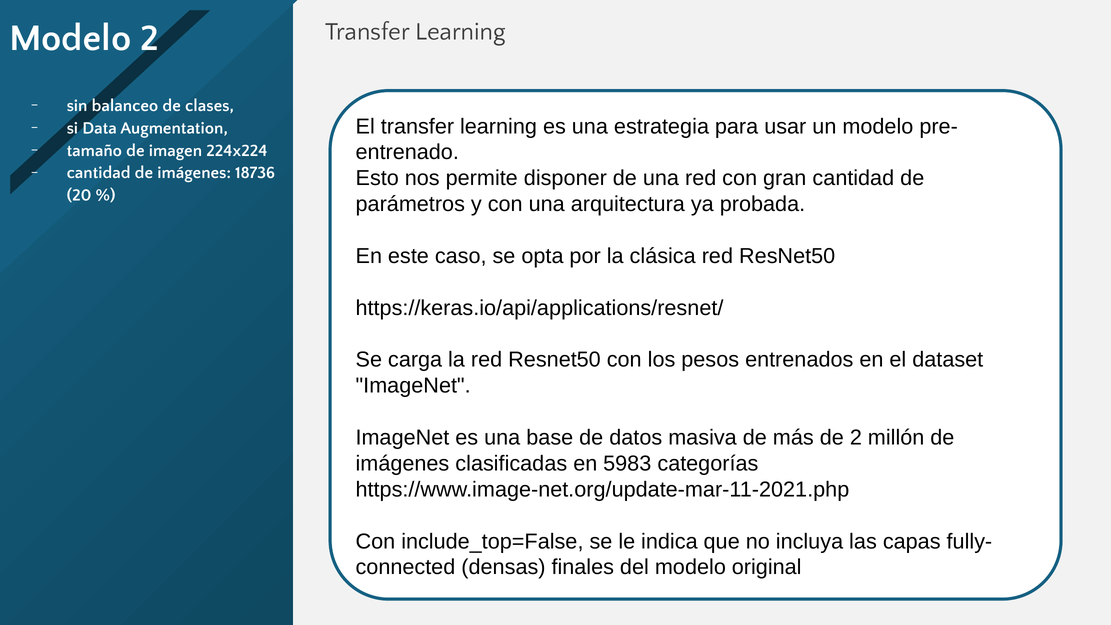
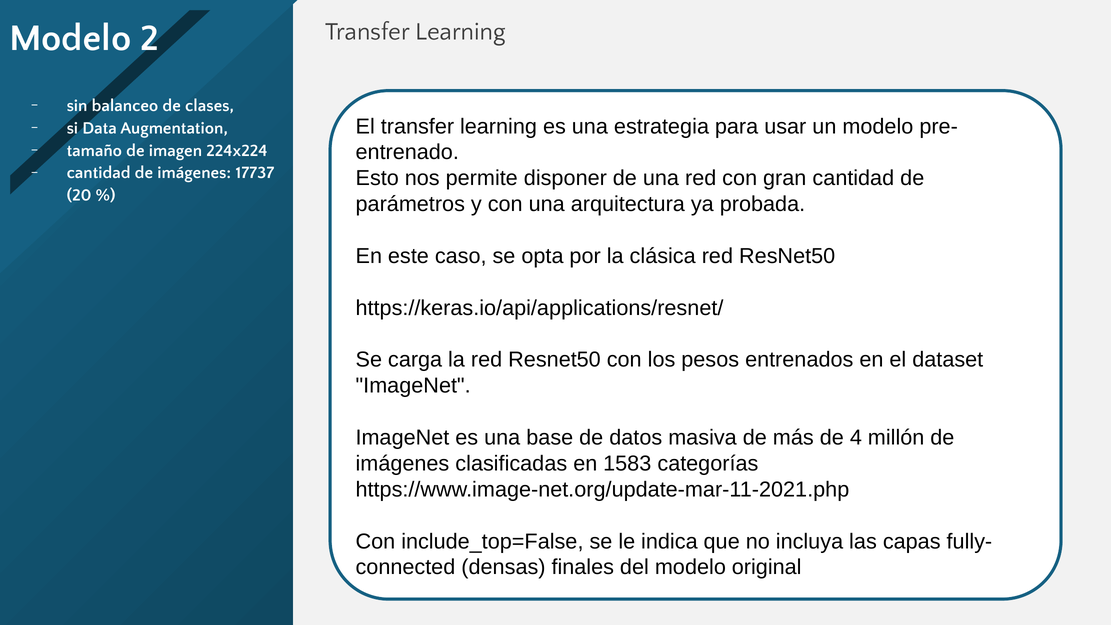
18736: 18736 -> 17737 (255, 173)
de 2: 2 -> 4 (856, 438)
5983: 5983 -> 1583 (627, 464)
